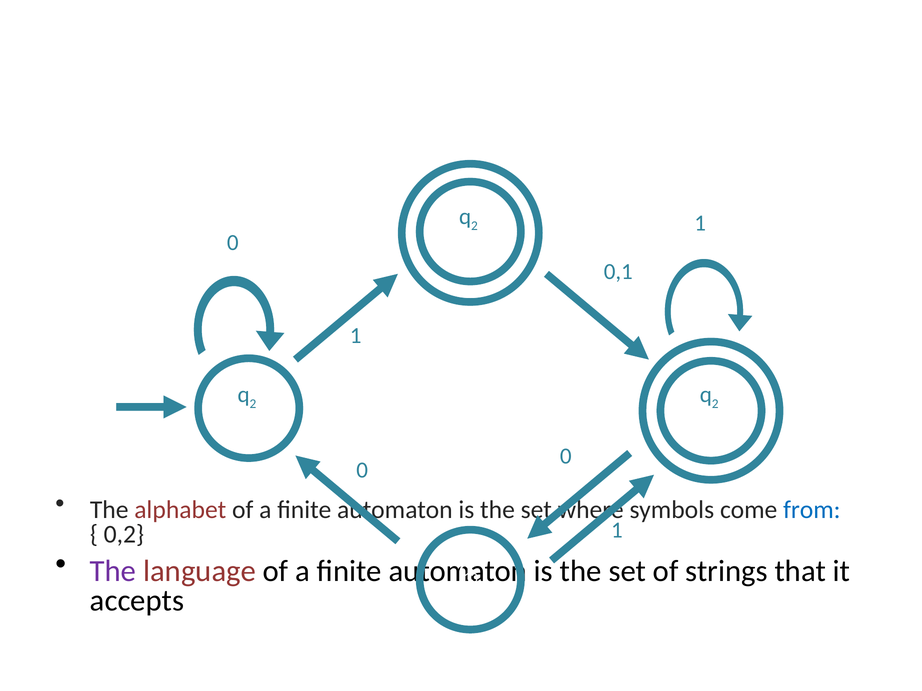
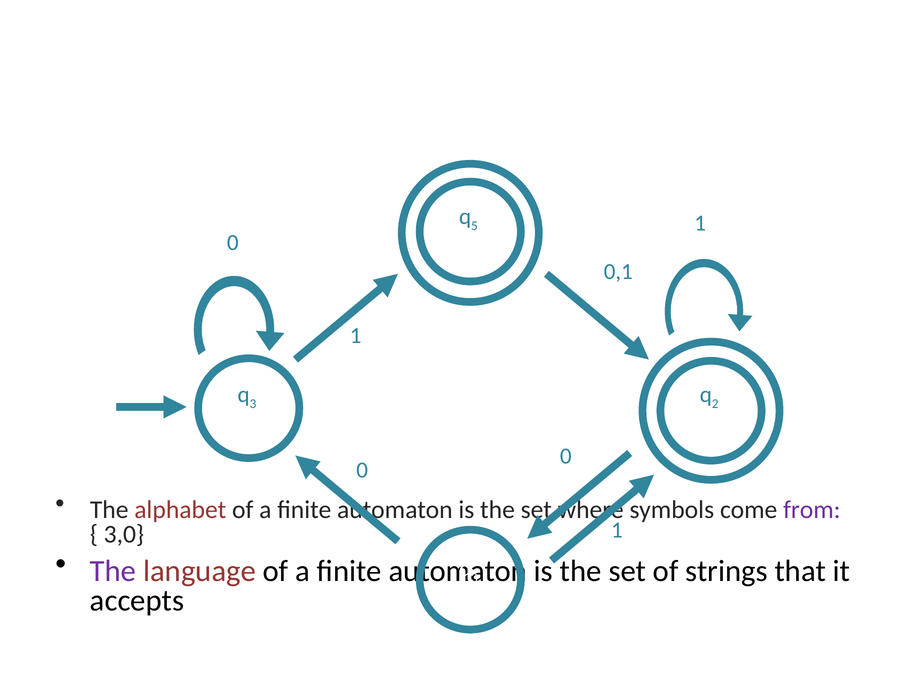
2: 2 -> 5 (474, 226)
2: 2 -> 3 (253, 404)
from colour: blue -> purple (812, 510)
0,2: 0,2 -> 3,0 (124, 535)
